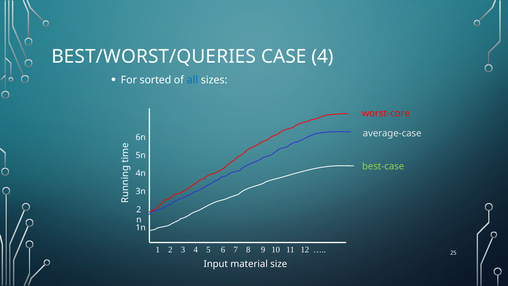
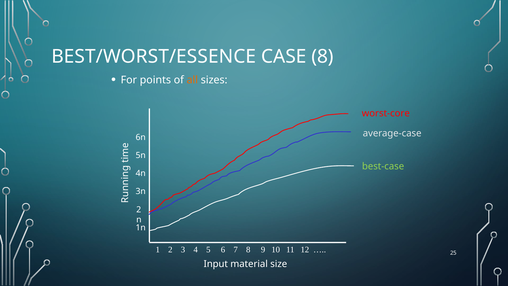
BEST/WORST/QUERIES: BEST/WORST/QUERIES -> BEST/WORST/ESSENCE (154, 56)
CASE 4: 4 -> 8 (323, 56)
sorted: sorted -> points (155, 80)
all colour: blue -> orange (192, 80)
